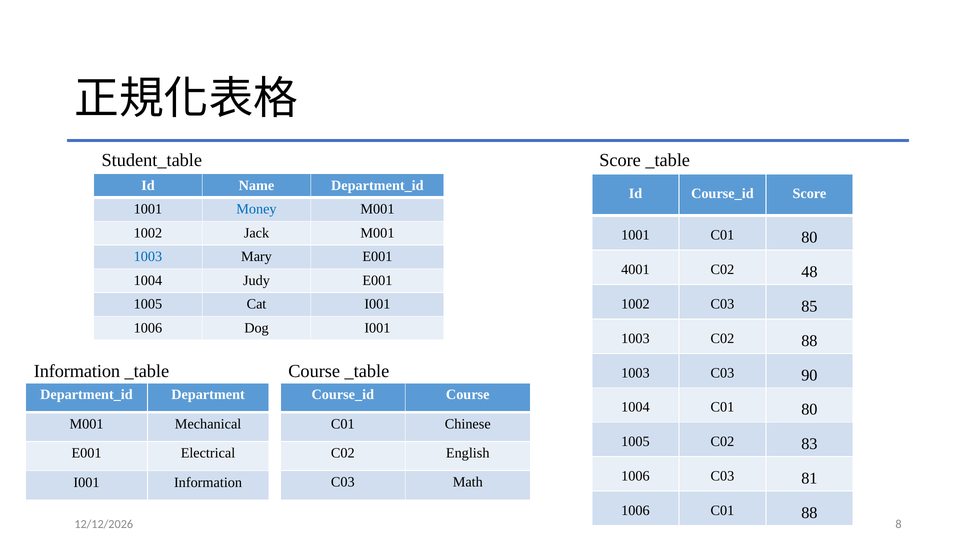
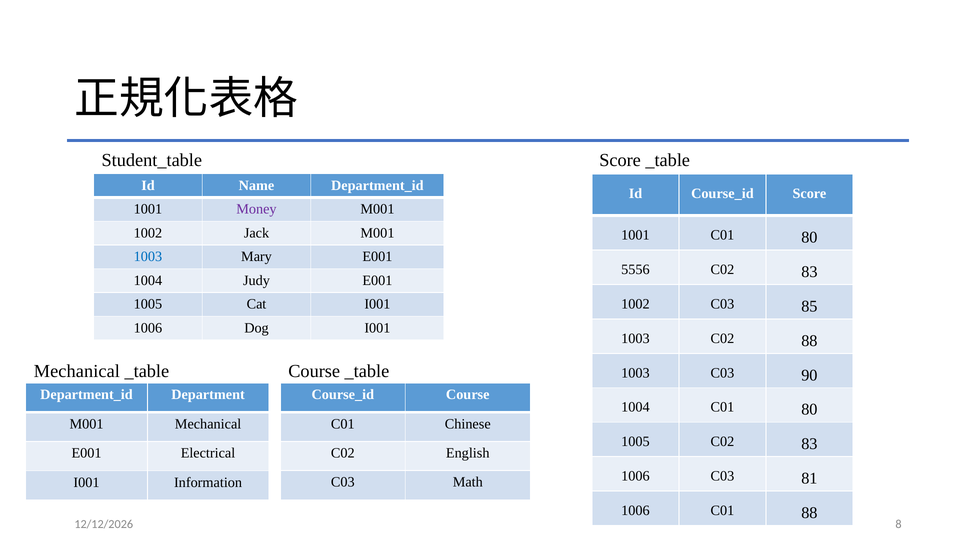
Money colour: blue -> purple (256, 209)
4001: 4001 -> 5556 (635, 270)
48: 48 -> 83 (809, 272)
Information: Information -> Mechanical (77, 371)
